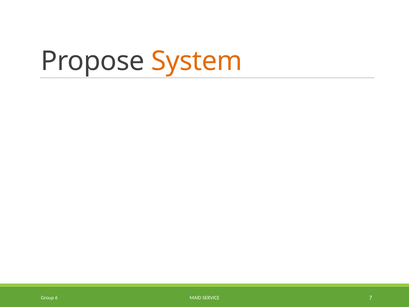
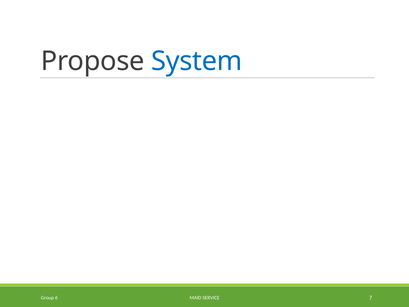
System colour: orange -> blue (197, 61)
